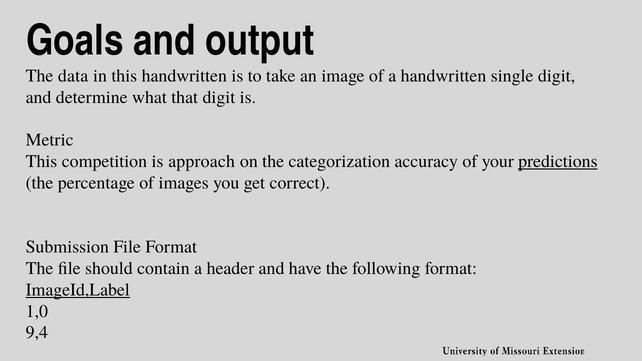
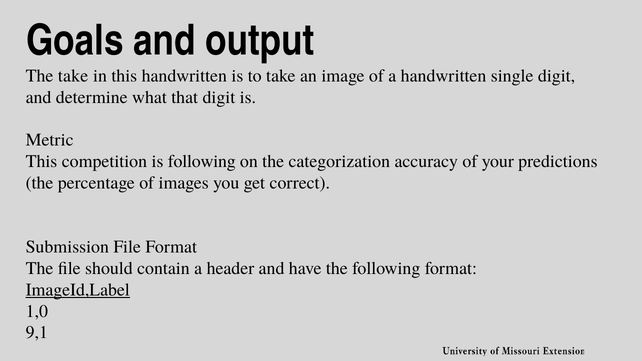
The data: data -> take (73, 76)
is approach: approach -> following (202, 161)
predictions underline: present -> none (558, 161)
9,4: 9,4 -> 9,1 (37, 333)
